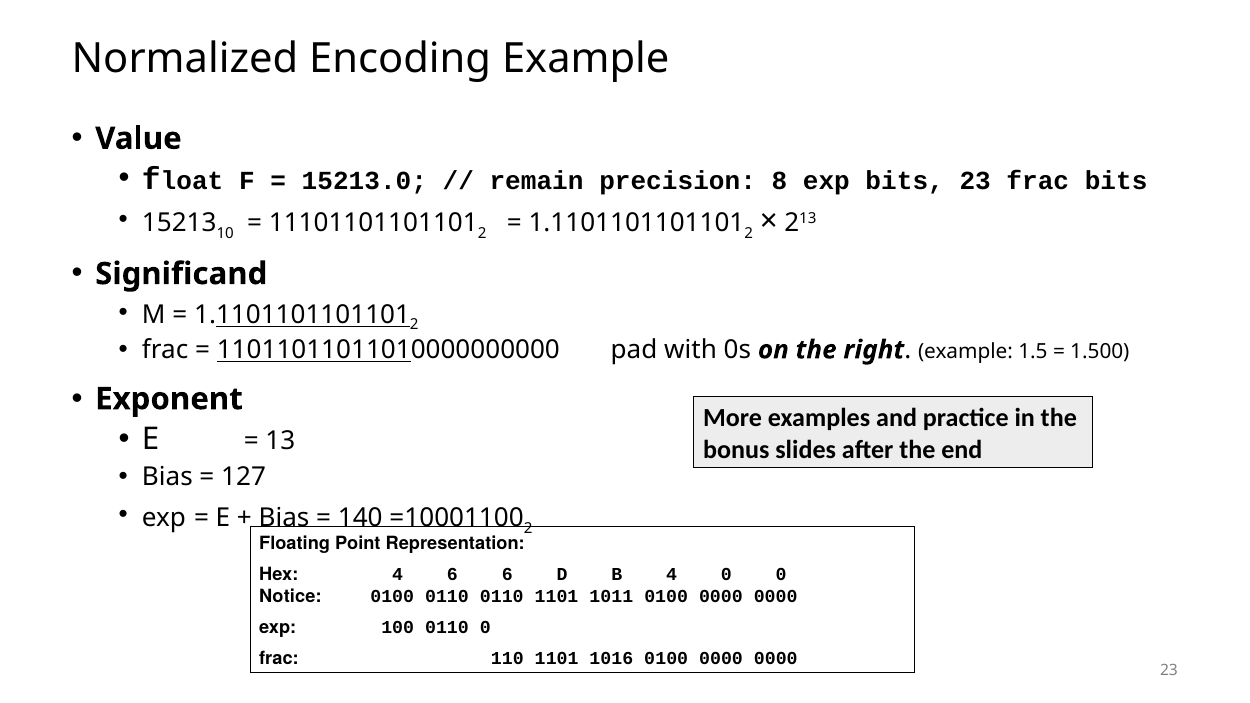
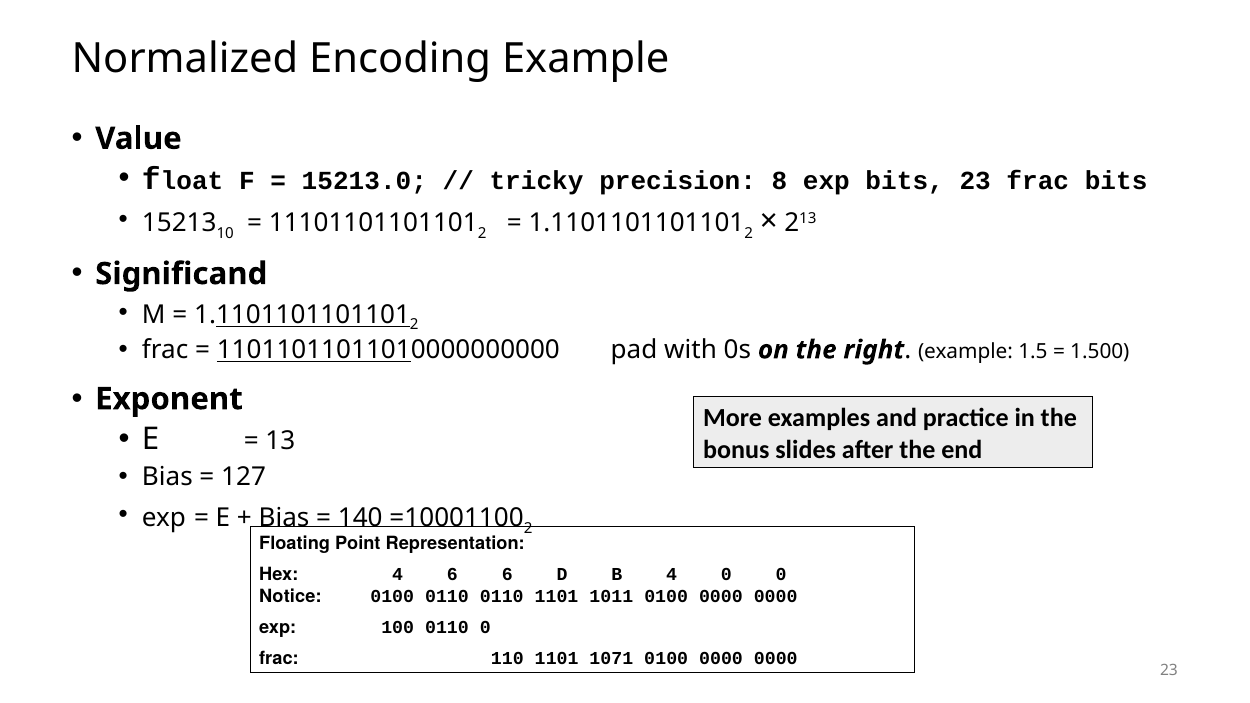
remain: remain -> tricky (537, 181)
1016: 1016 -> 1071 (611, 658)
